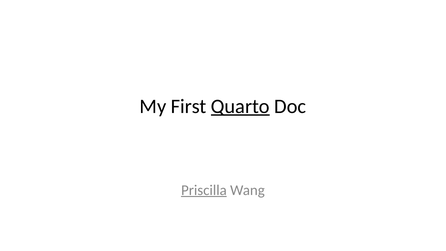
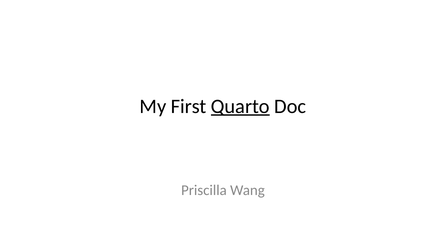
Priscilla underline: present -> none (204, 190)
